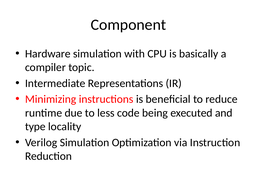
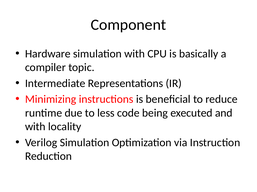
type: type -> with (35, 127)
